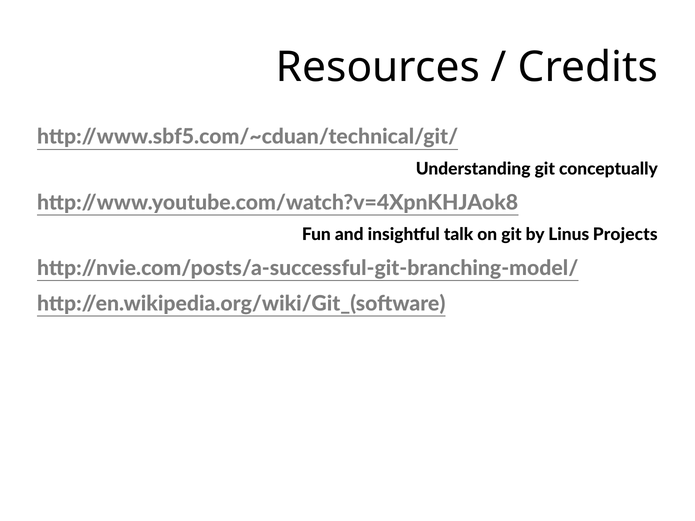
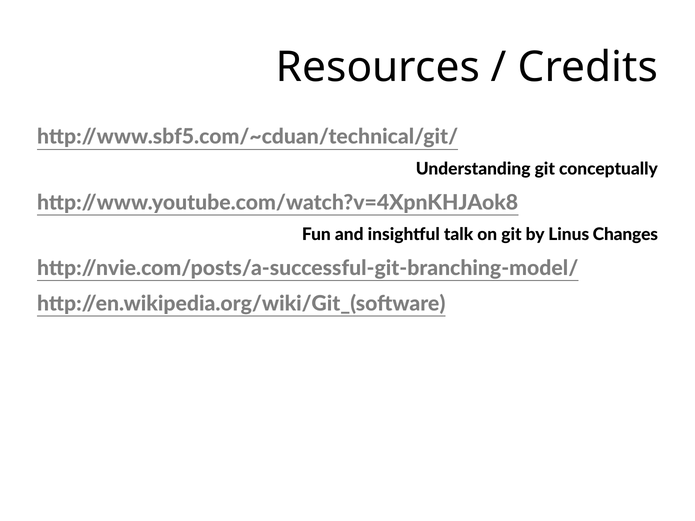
Projects: Projects -> Changes (625, 235)
